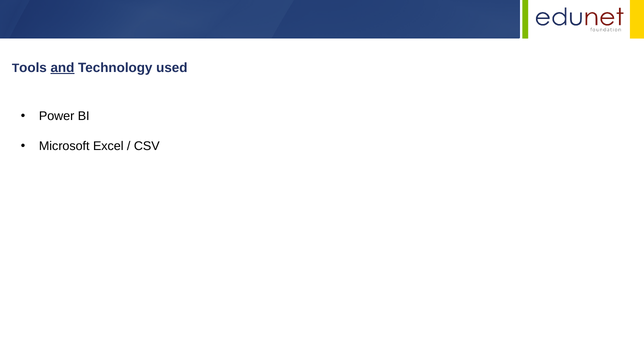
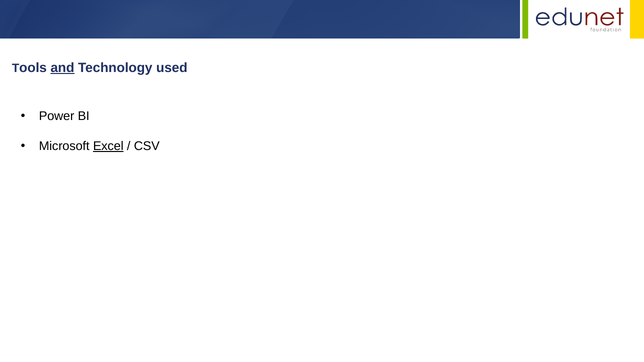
Excel underline: none -> present (108, 146)
